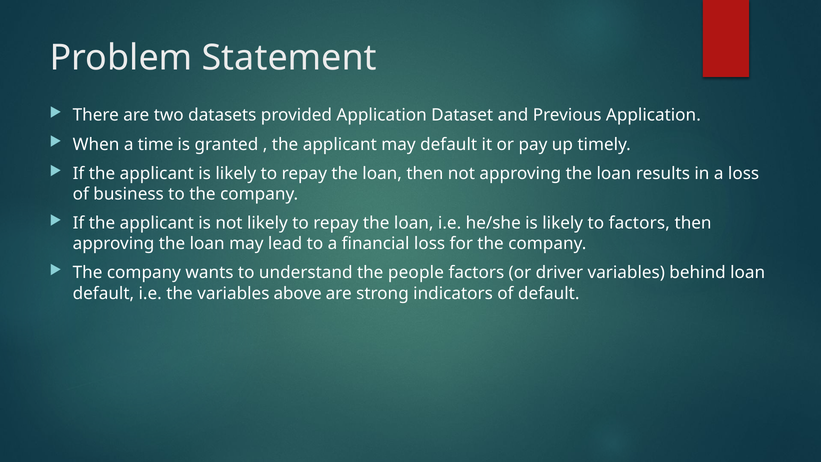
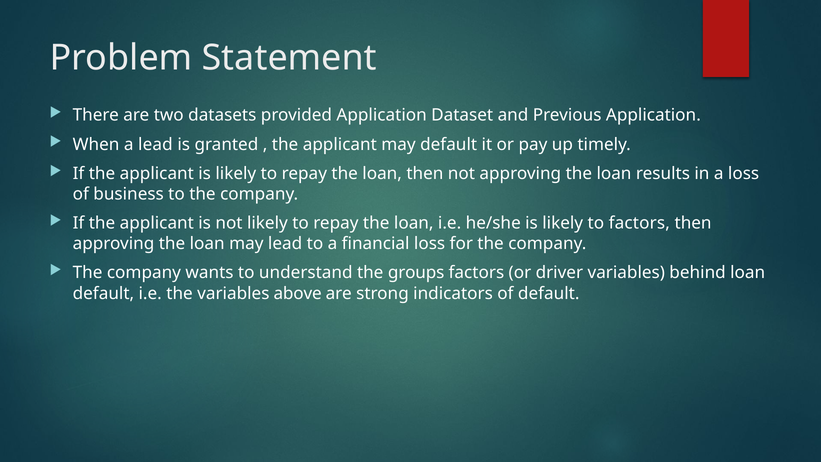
a time: time -> lead (155, 144)
people: people -> groups (416, 273)
